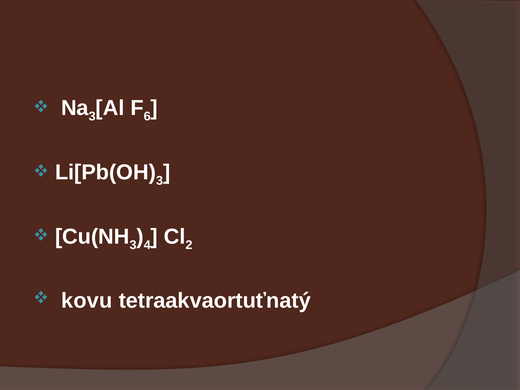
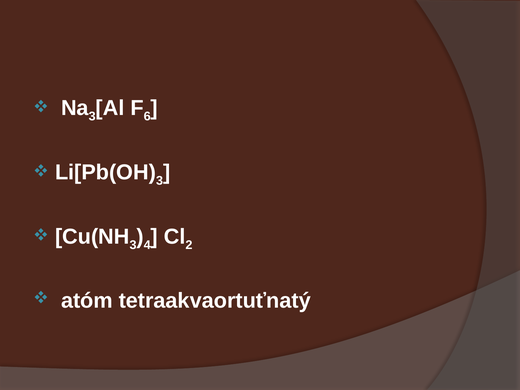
kovu: kovu -> atóm (87, 301)
